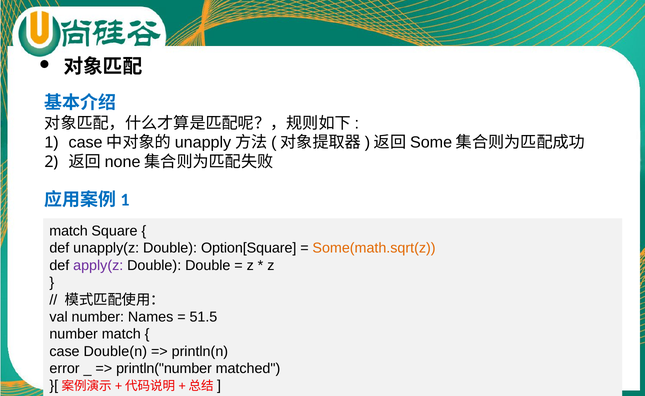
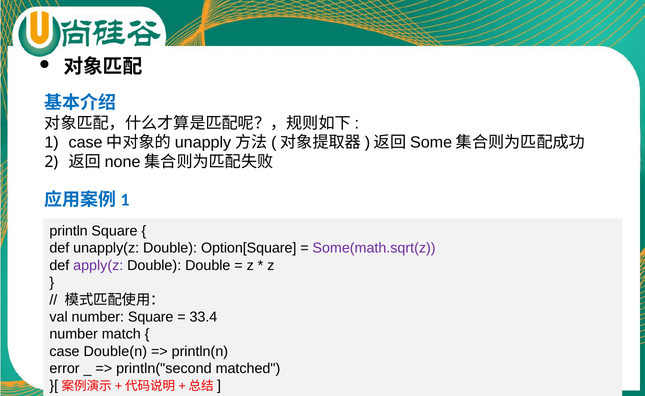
match: match -> println (69, 231)
Some(math.sqrt(z colour: orange -> purple (374, 248)
number Names: Names -> Square (151, 317)
51.5: 51.5 -> 33.4 (203, 317)
println("number: println("number -> println("second (164, 369)
